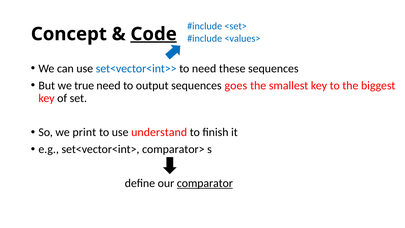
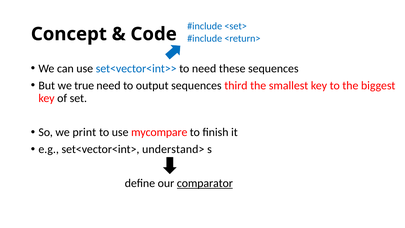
Code underline: present -> none (154, 34)
<values>: <values> -> <return> (242, 38)
goes: goes -> third (236, 85)
understand: understand -> mycompare (159, 132)
comparator>: comparator> -> understand> (173, 149)
